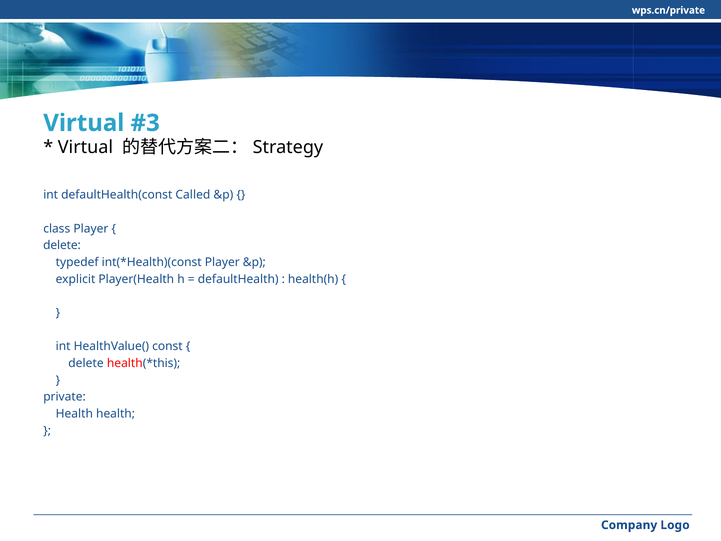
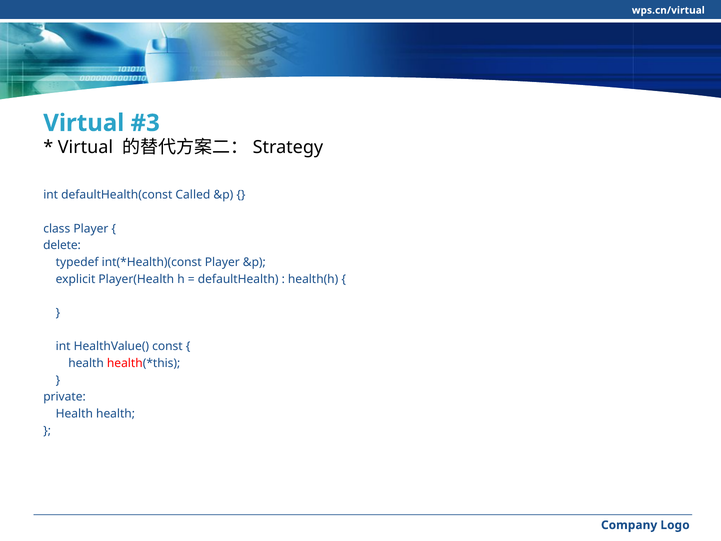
wps.cn/private: wps.cn/private -> wps.cn/virtual (668, 10)
delete: delete -> health (86, 363)
